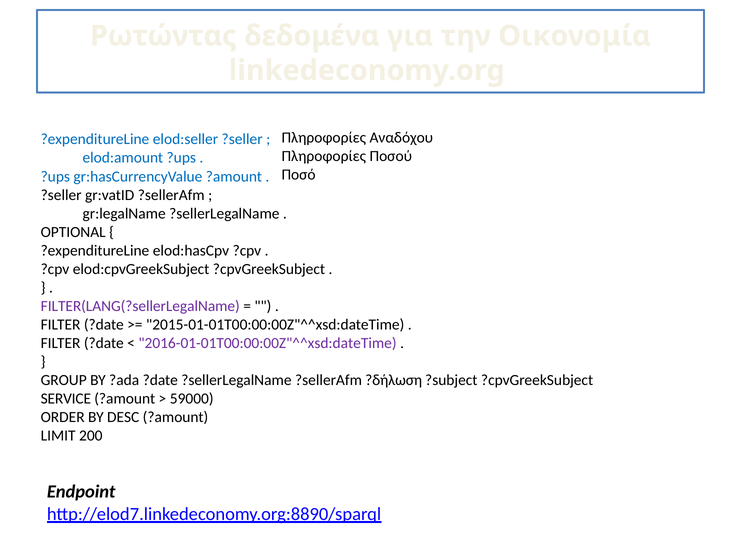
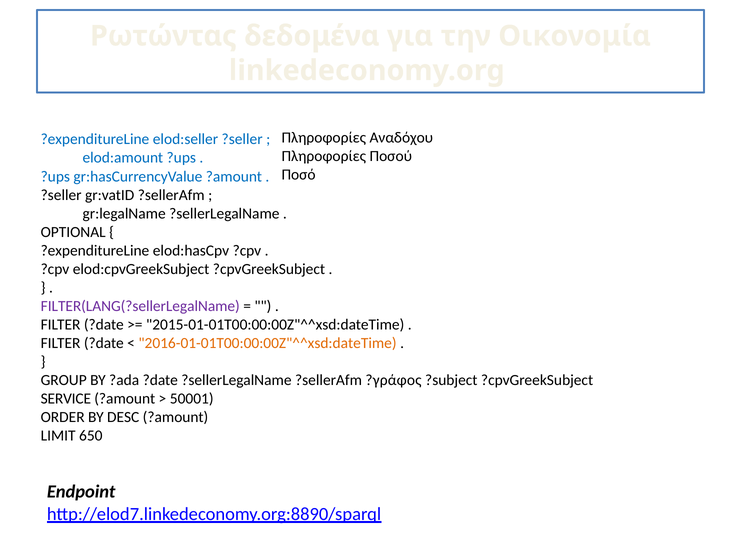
2016-01-01T00:00:00Z"^^xsd:dateTime colour: purple -> orange (268, 343)
?δήλωση: ?δήλωση -> ?γράφος (393, 380)
59000: 59000 -> 50001 (192, 399)
200: 200 -> 650 (91, 436)
